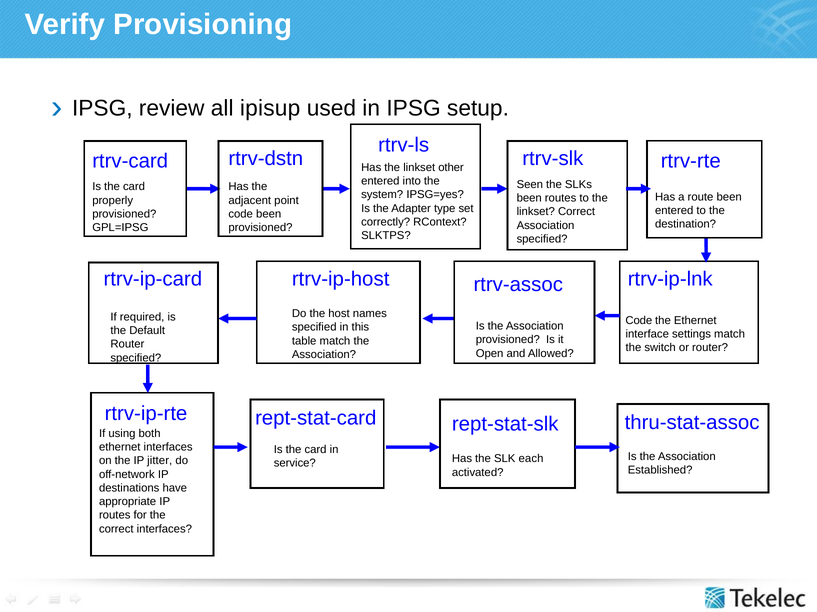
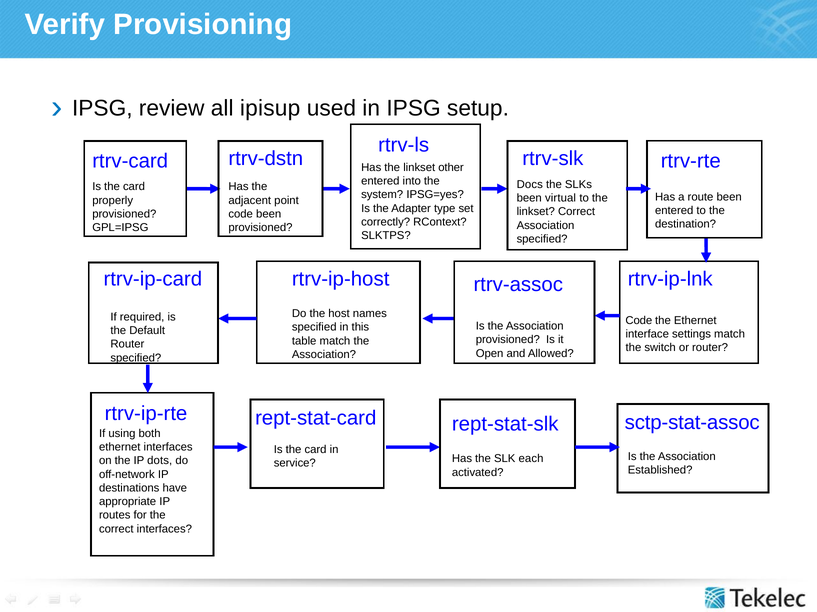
Seen: Seen -> Docs (530, 185)
been routes: routes -> virtual (561, 198)
thru-stat-assoc: thru-stat-assoc -> sctp-stat-assoc (692, 423)
jitter: jitter -> dots (160, 461)
